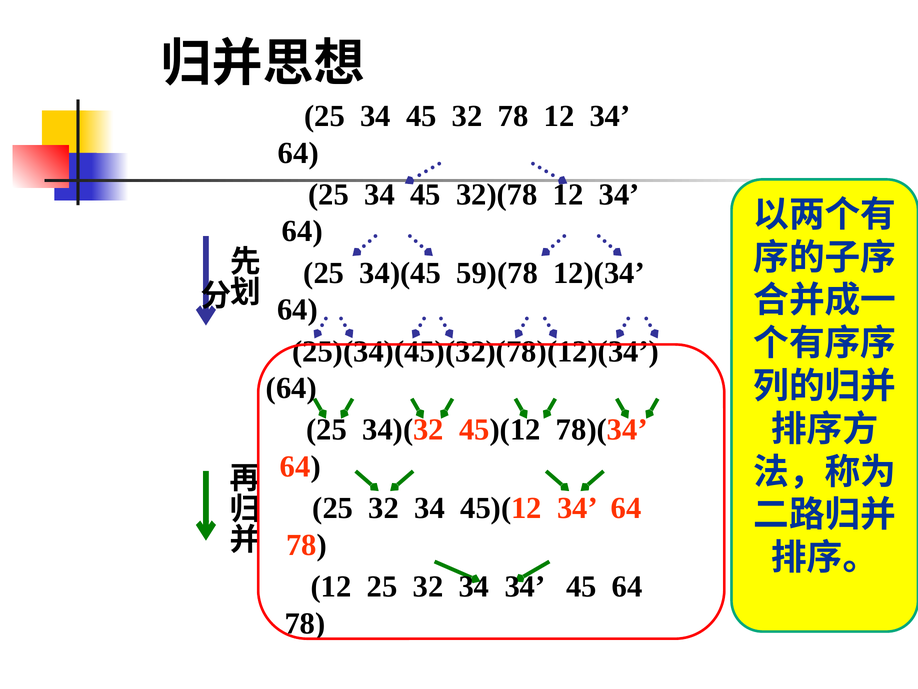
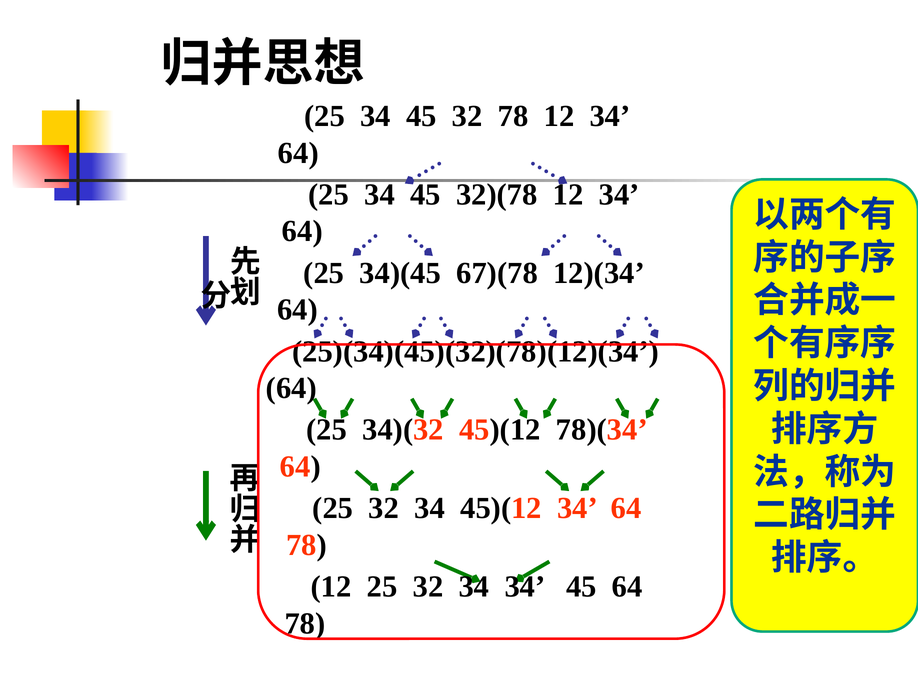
59)(78: 59)(78 -> 67)(78 (497, 273)
